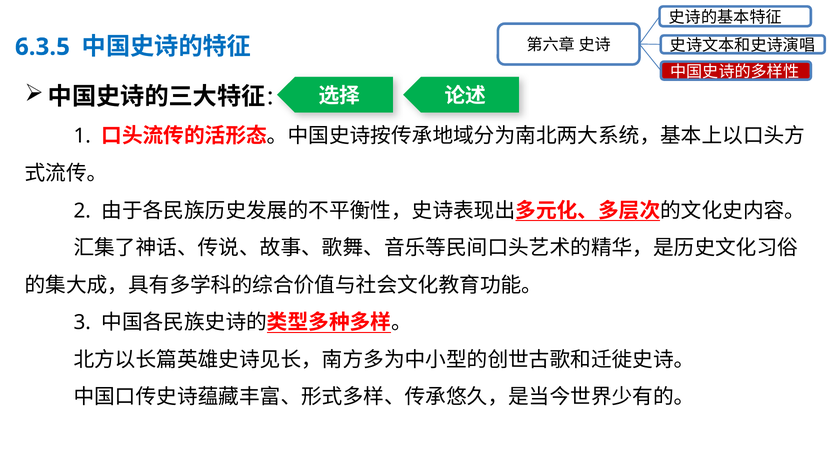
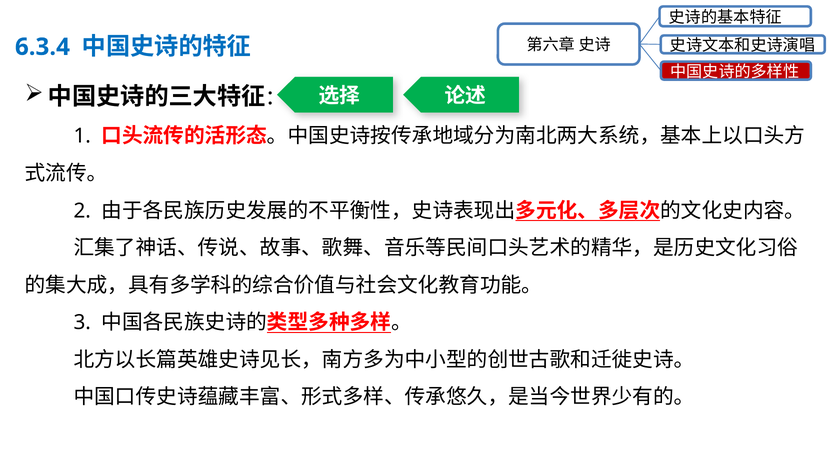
6.3.5: 6.3.5 -> 6.3.4 (42, 47)
